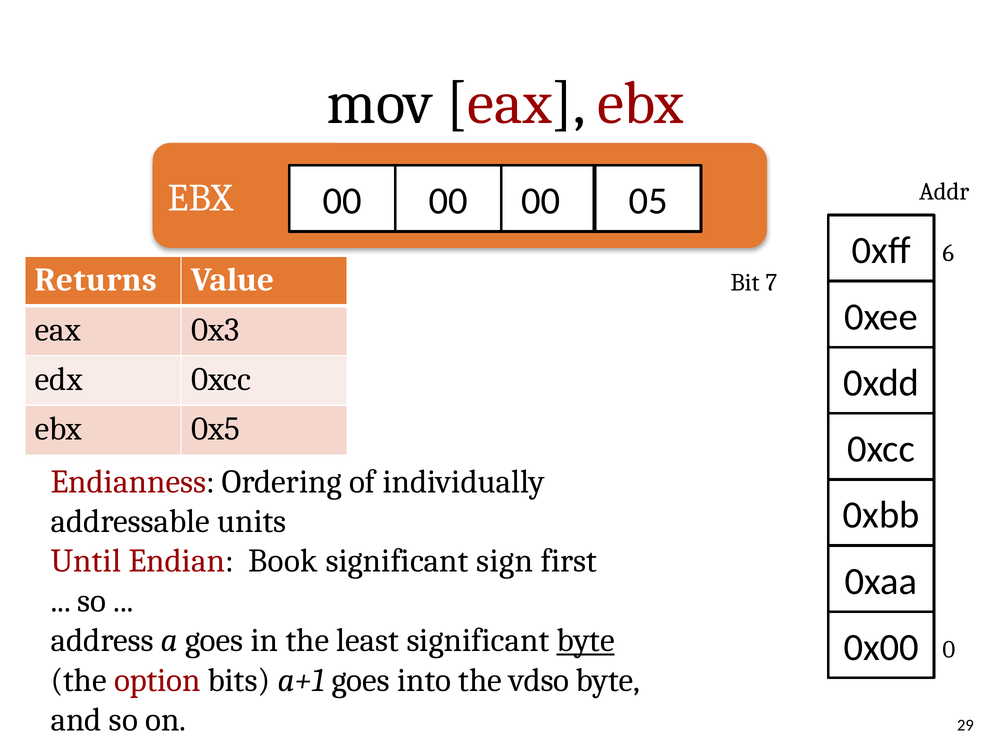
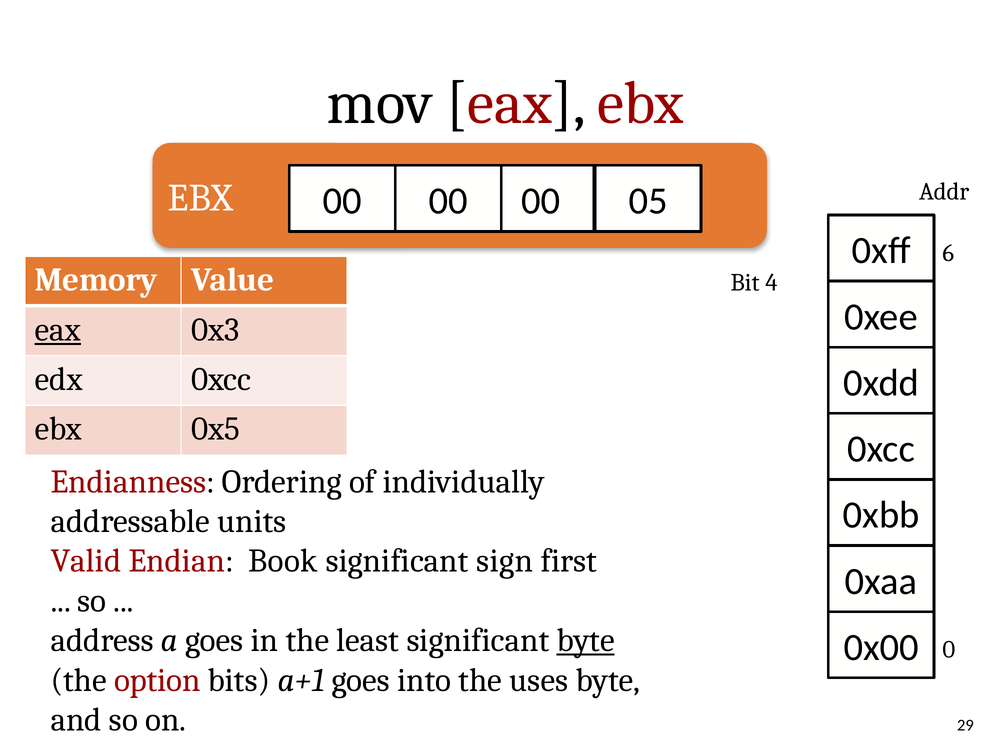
Returns: Returns -> Memory (96, 280)
7: 7 -> 4 (771, 283)
eax underline: none -> present (58, 330)
Until: Until -> Valid (86, 561)
vdso: vdso -> uses (539, 680)
